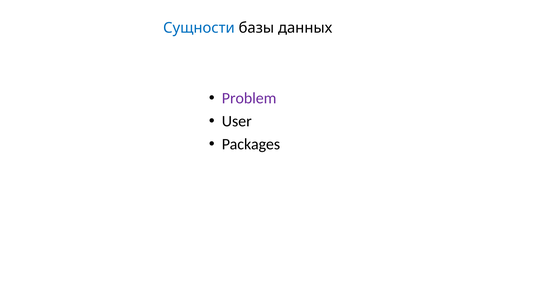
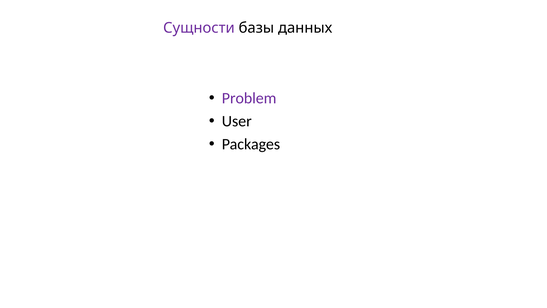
Сущности colour: blue -> purple (199, 28)
